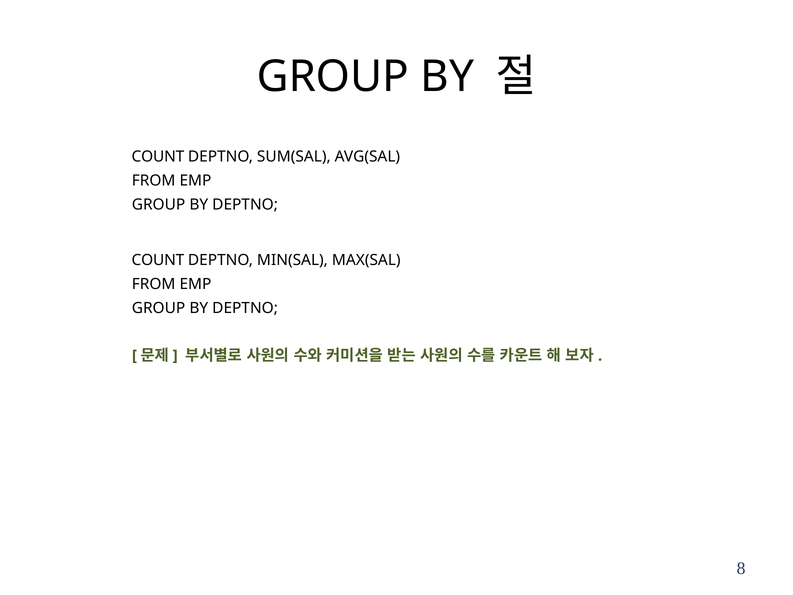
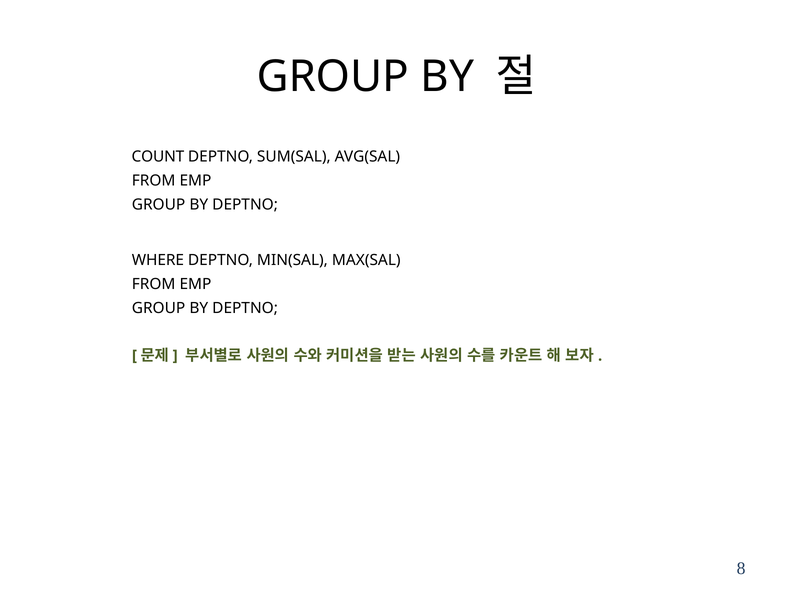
COUNT: COUNT -> WHERE (158, 260)
